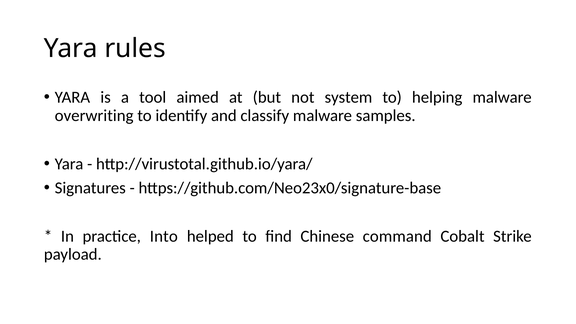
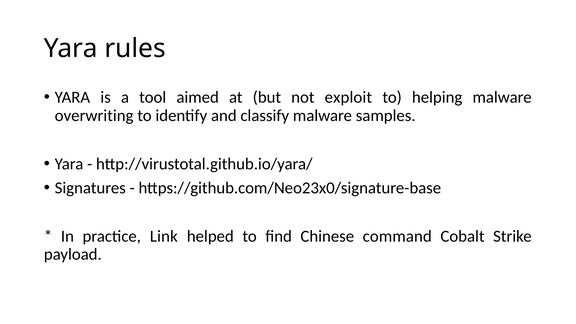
system: system -> exploit (348, 97)
Into: Into -> Link (164, 236)
